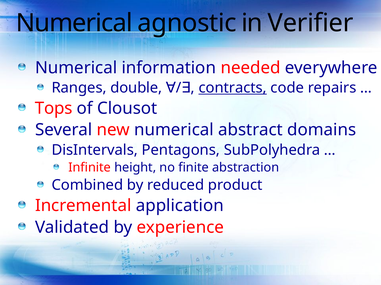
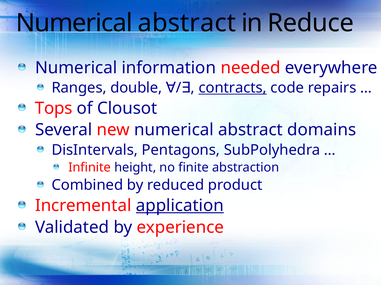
agnostic: agnostic -> abstract (187, 23)
Verifier: Verifier -> Reduce (311, 23)
application underline: none -> present (180, 206)
